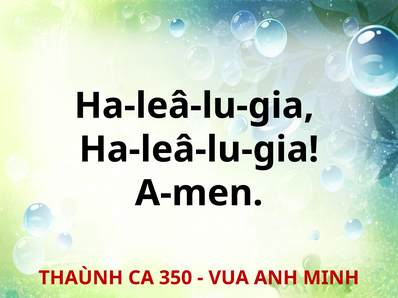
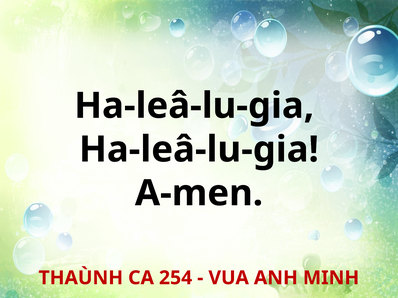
350: 350 -> 254 (176, 278)
